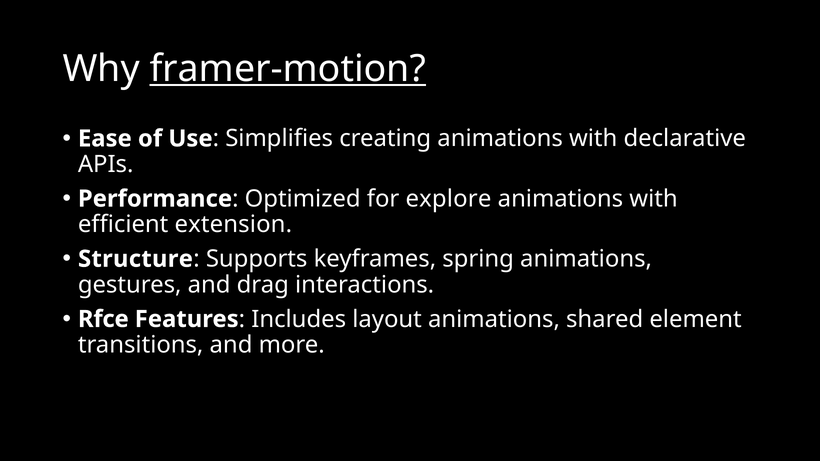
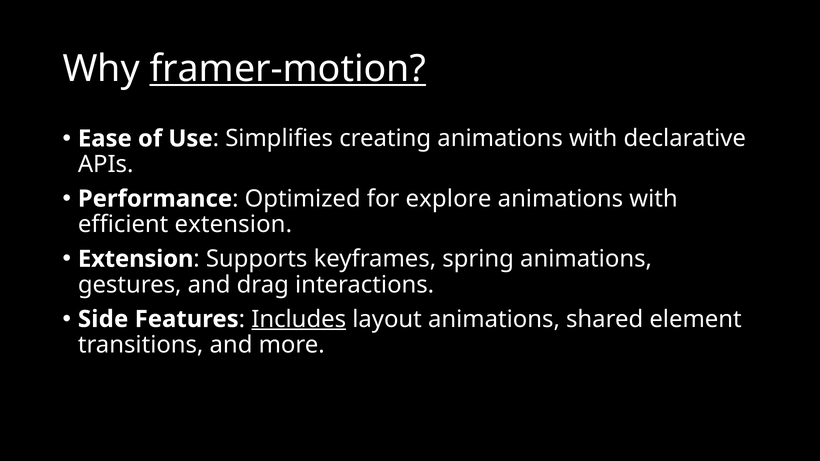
Structure: Structure -> Extension (136, 259)
Rfce: Rfce -> Side (103, 319)
Includes underline: none -> present (299, 319)
